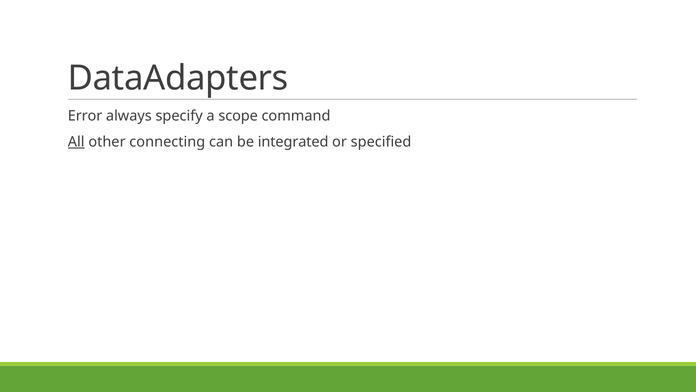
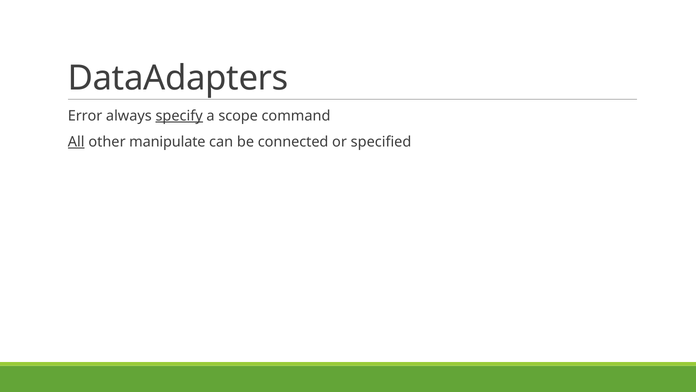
specify underline: none -> present (179, 116)
connecting: connecting -> manipulate (167, 142)
integrated: integrated -> connected (293, 142)
